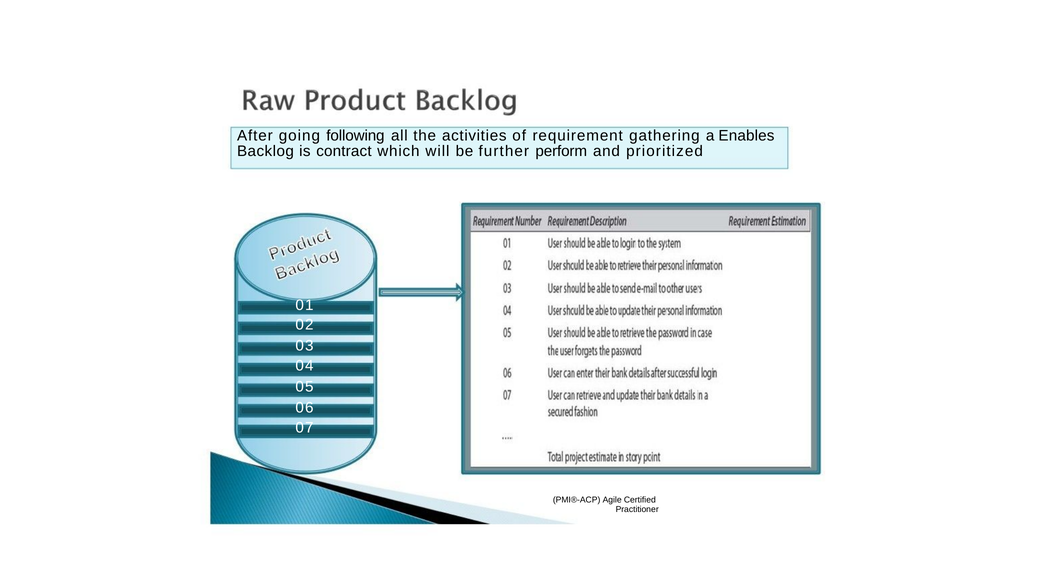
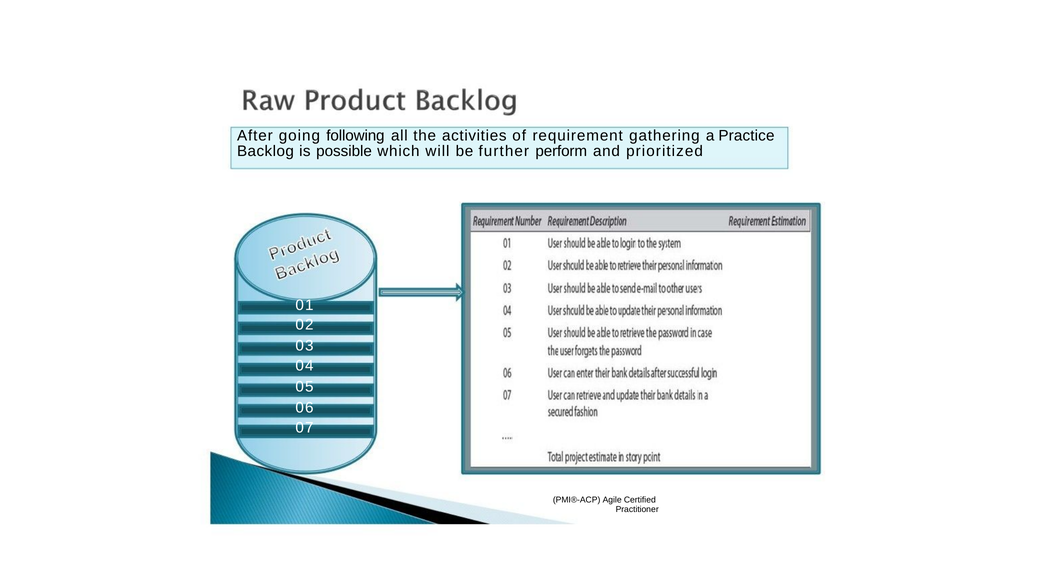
Enables: Enables -> Practice (746, 136)
contract: contract -> possible (344, 151)
